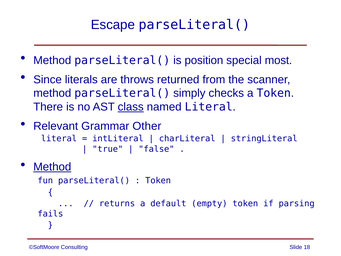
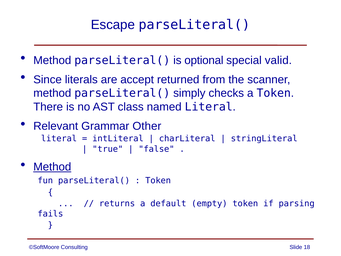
position: position -> optional (204, 60)
most: most -> valid (278, 60)
throws: throws -> accept (137, 80)
class underline: present -> none (131, 107)
